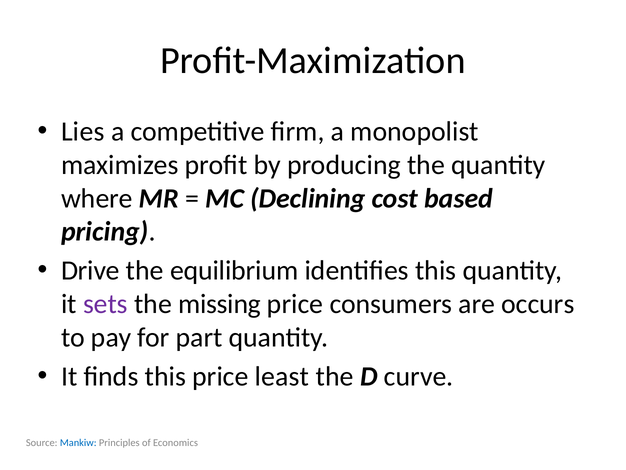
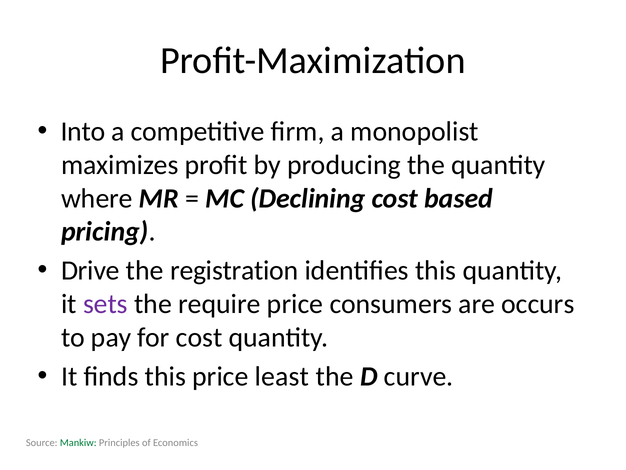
Lies: Lies -> Into (83, 131)
equilibrium: equilibrium -> registration (234, 270)
missing: missing -> require (219, 304)
for part: part -> cost (199, 337)
Mankiw colour: blue -> green (78, 442)
